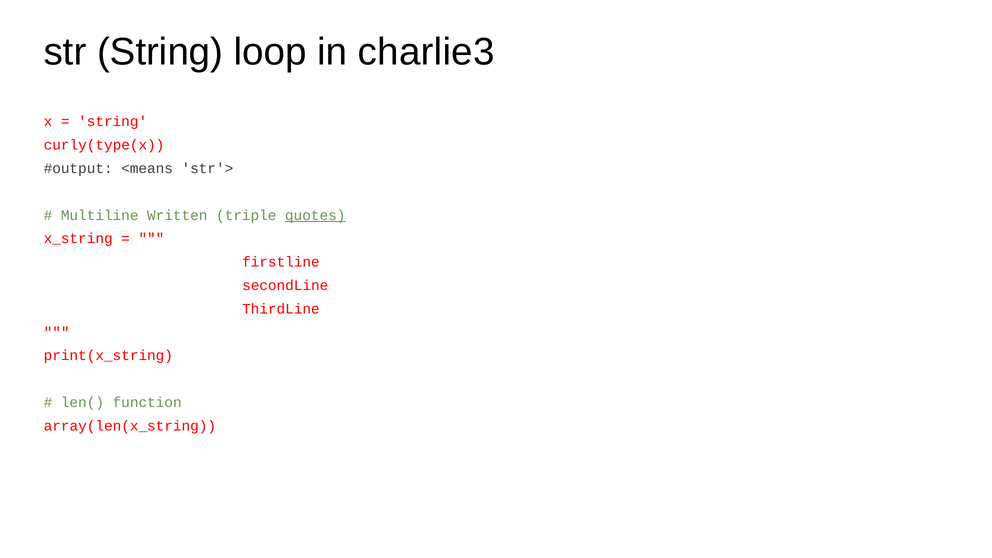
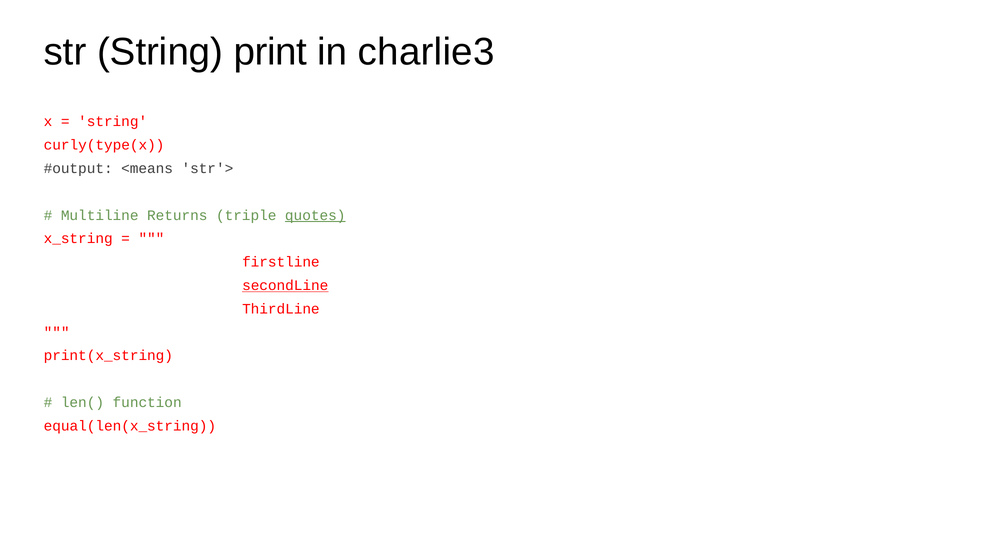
loop: loop -> print (270, 52)
Written: Written -> Returns (177, 215)
secondLine underline: none -> present (285, 285)
array(len(x_string: array(len(x_string -> equal(len(x_string (130, 426)
